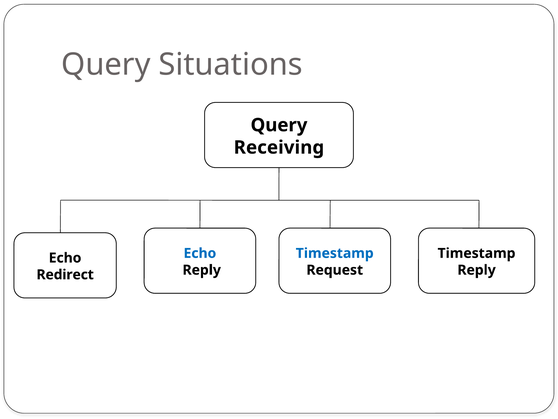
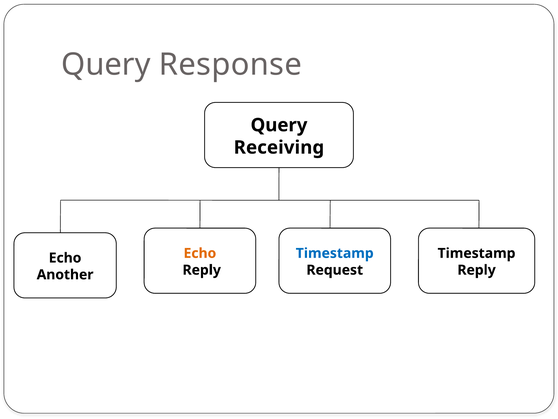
Situations: Situations -> Response (230, 64)
Echo colour: blue -> orange (200, 253)
Redirect: Redirect -> Another (65, 274)
